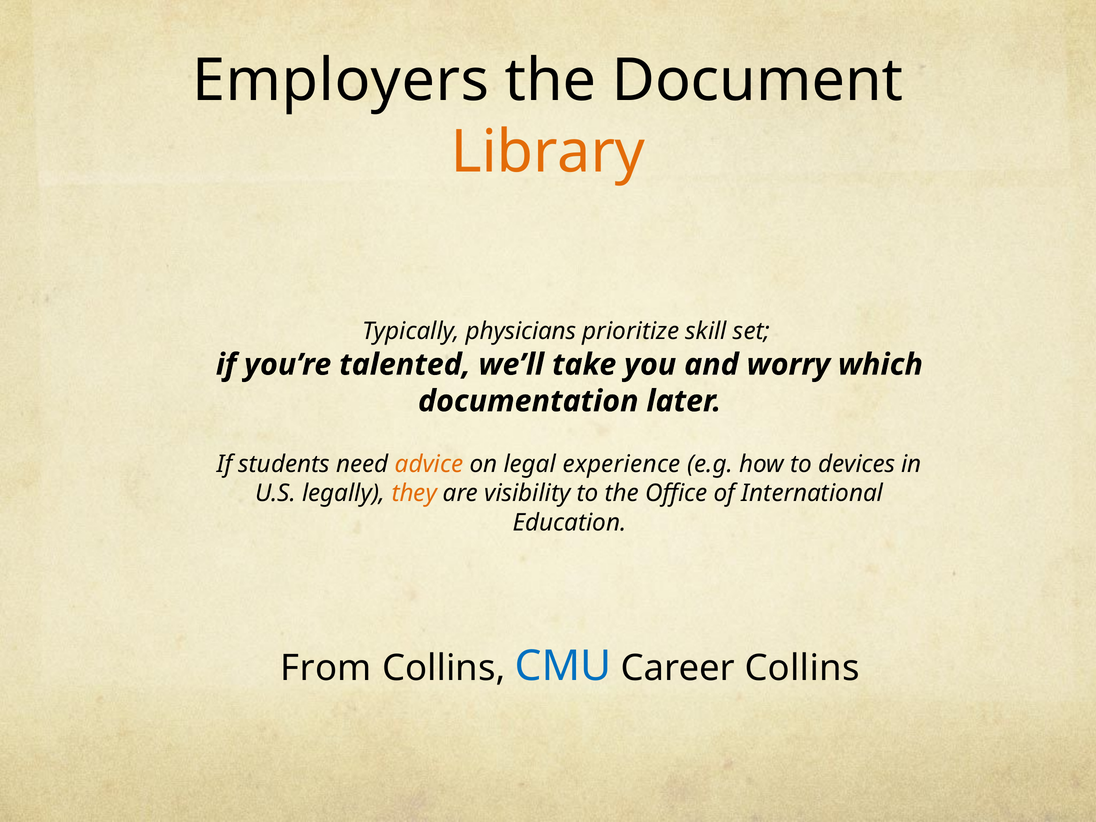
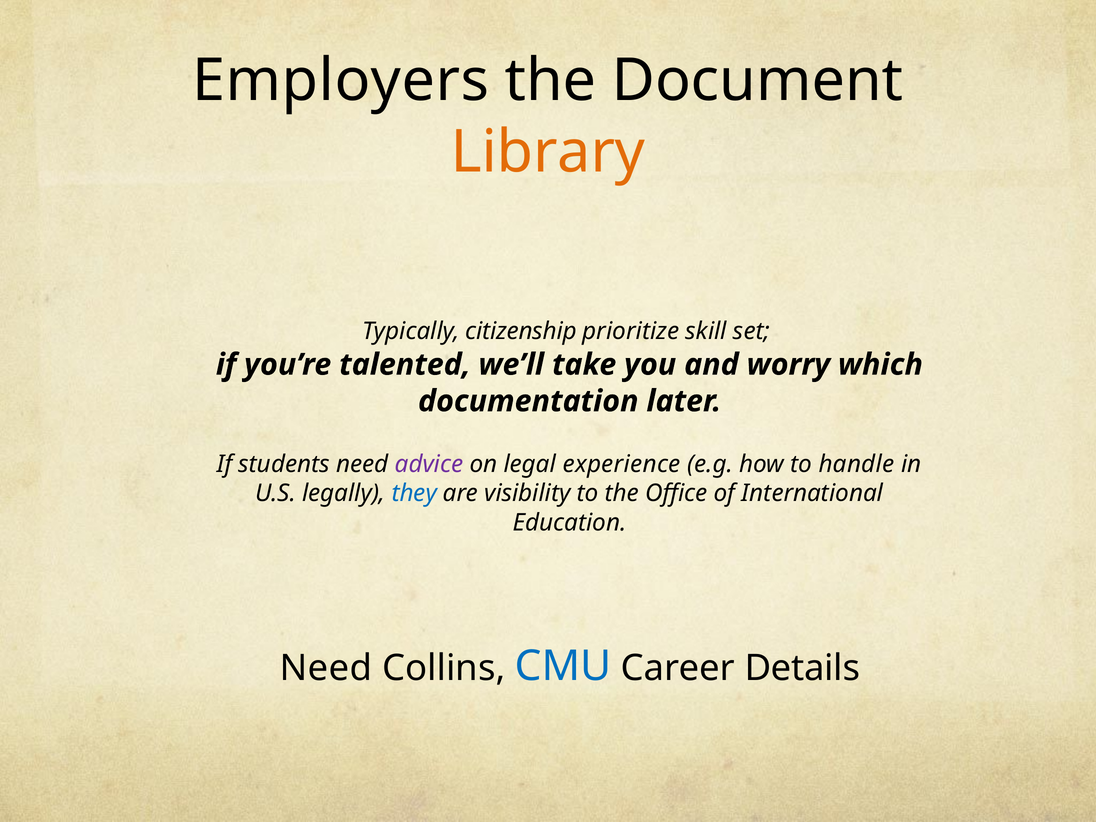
physicians: physicians -> citizenship (521, 331)
advice colour: orange -> purple (429, 464)
devices: devices -> handle (857, 464)
they colour: orange -> blue (414, 493)
From: From -> Need (326, 668)
Career Collins: Collins -> Details (802, 668)
